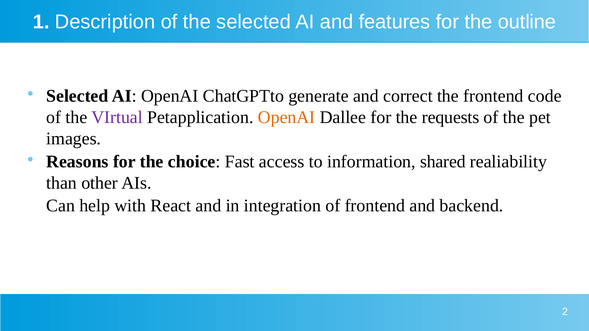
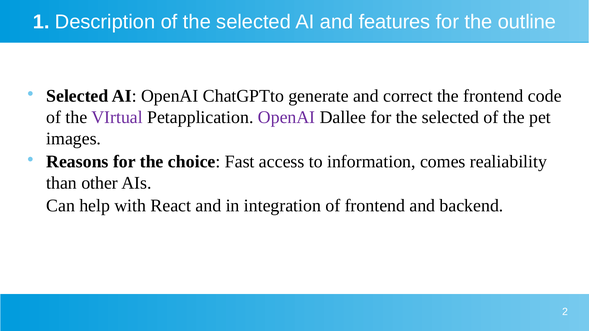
OpenAI colour: orange -> purple (287, 117)
for the requests: requests -> selected (451, 117)
shared: shared -> comes (443, 162)
